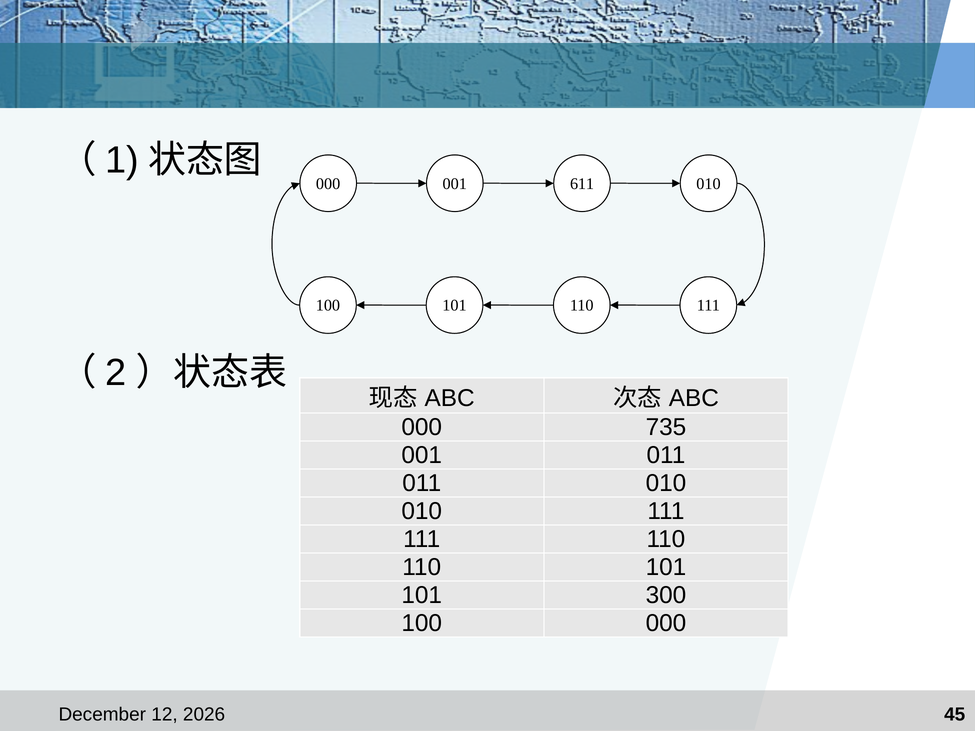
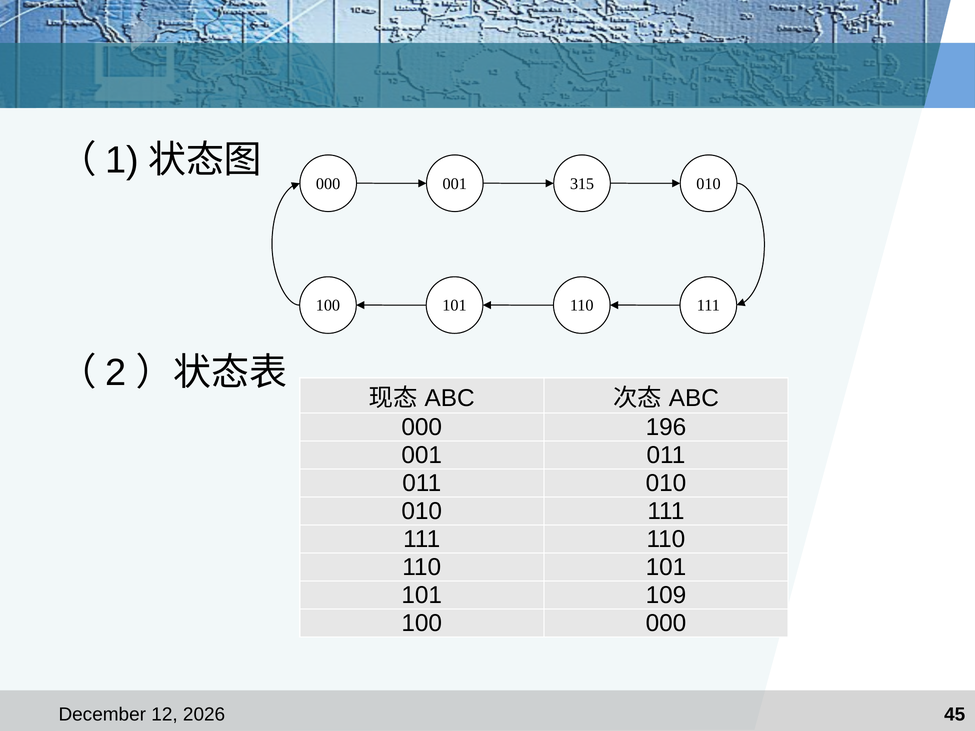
611: 611 -> 315 (582, 184)
735: 735 -> 196 (666, 427)
300: 300 -> 109 (666, 595)
